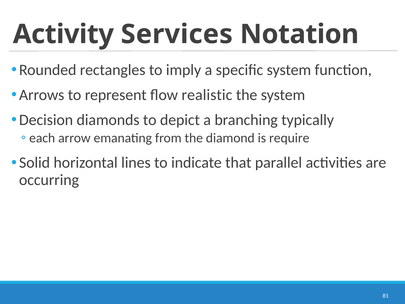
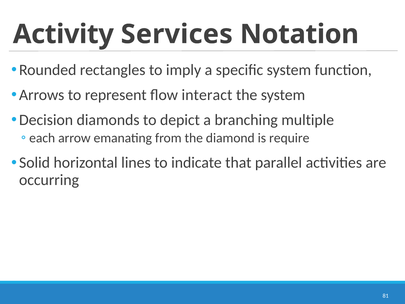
realistic: realistic -> interact (207, 95)
typically: typically -> multiple (308, 120)
